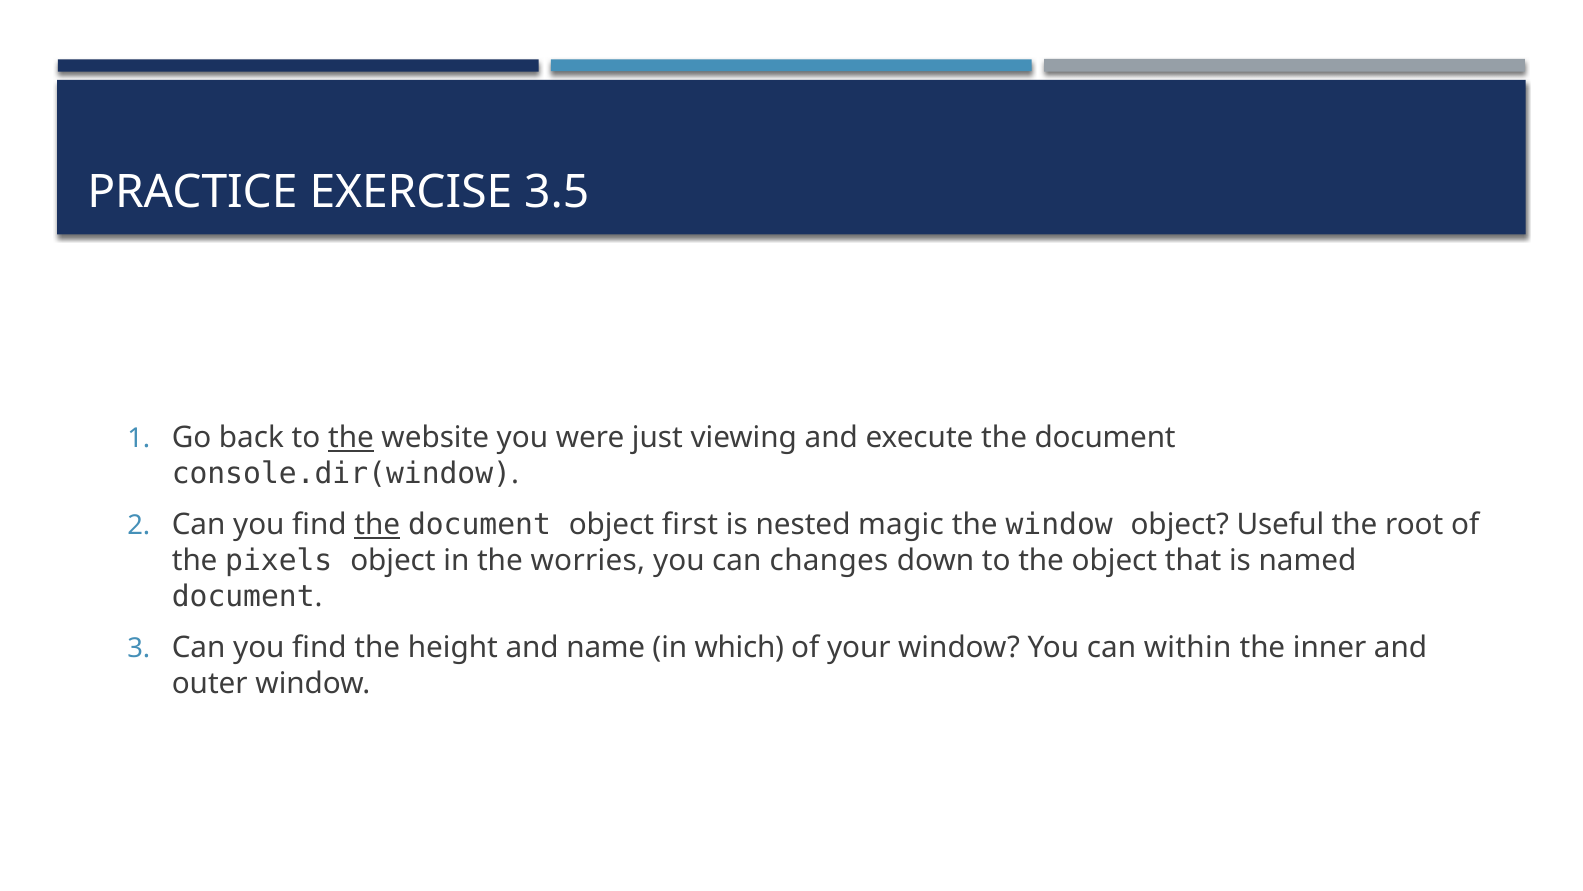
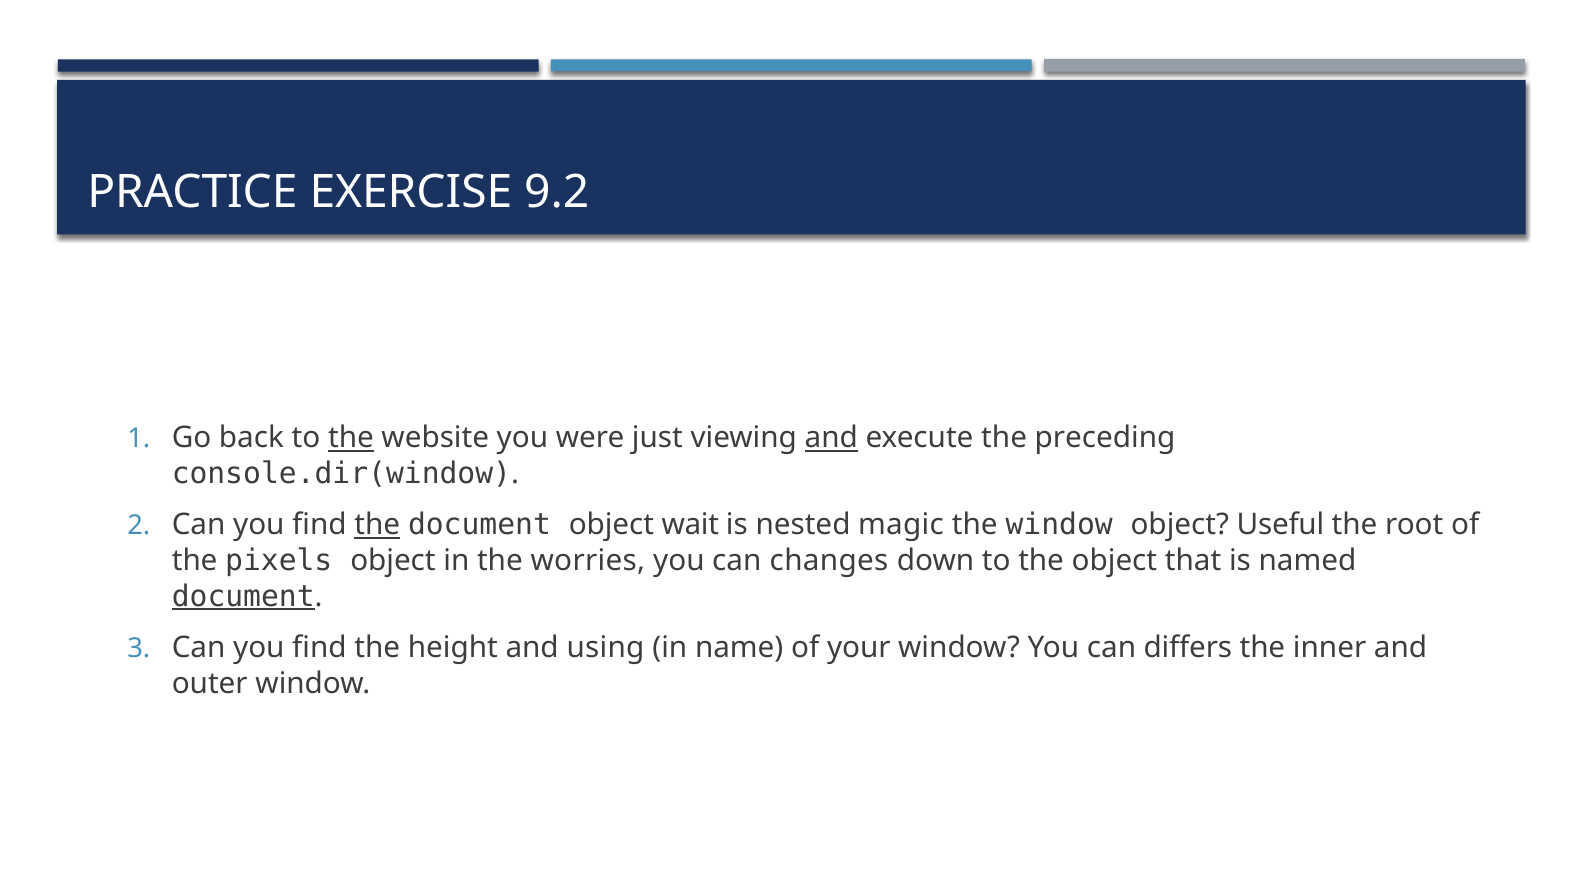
3.5: 3.5 -> 9.2 (557, 192)
and underline: none -> present (831, 438)
execute the document: document -> preceding (1105, 438)
first: first -> wait (690, 525)
document underline: none -> present (243, 596)
name: name -> using (605, 647)
which: which -> name (739, 647)
within: within -> differs (1188, 647)
